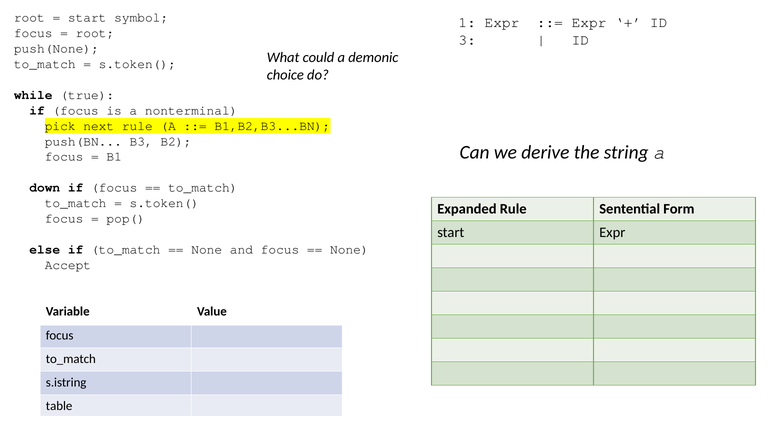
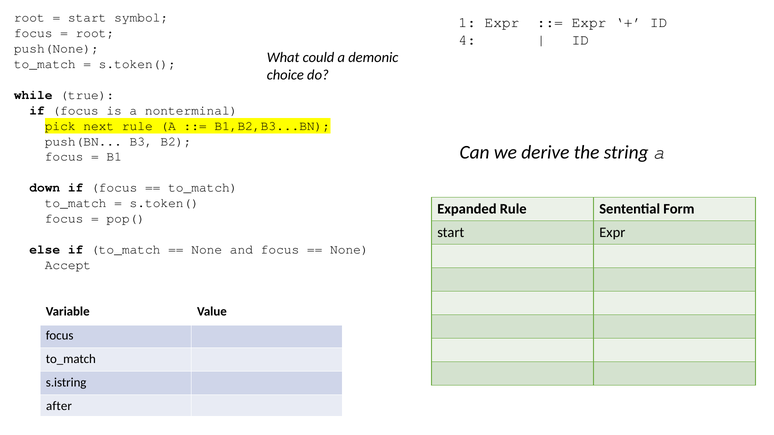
3: 3 -> 4 (467, 40)
table: table -> after (59, 406)
